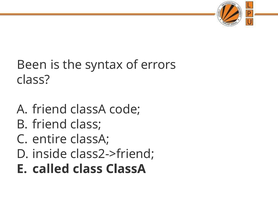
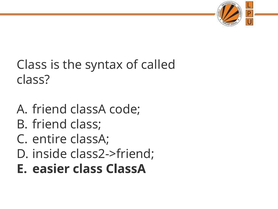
Been: Been -> Class (32, 65)
errors: errors -> called (158, 65)
called: called -> easier (51, 169)
